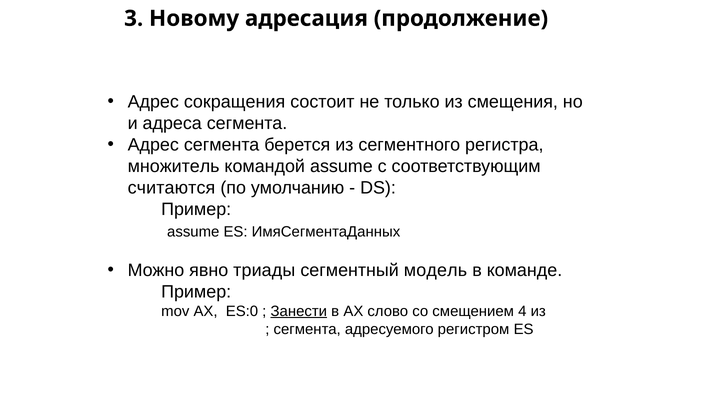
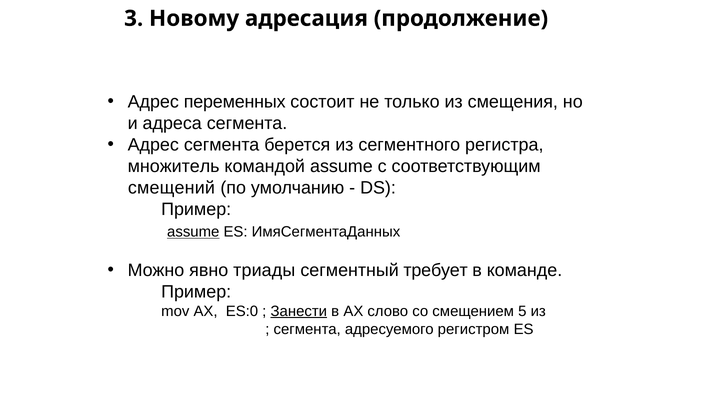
сокращения: сокращения -> переменных (235, 102)
считаются: считаются -> смещений (171, 188)
assume underline: none -> present (193, 232)
модель: модель -> требует (436, 270)
4: 4 -> 5 (522, 311)
